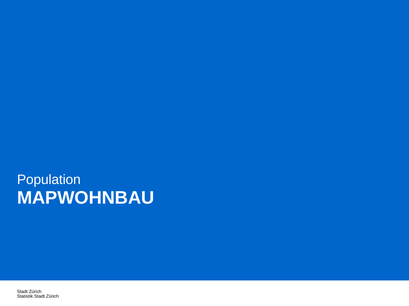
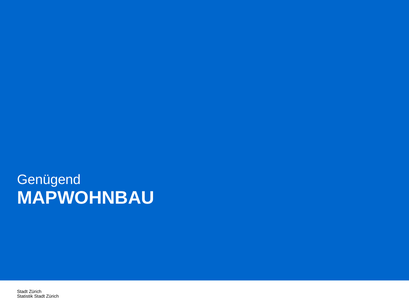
Population: Population -> Genügend (49, 180)
